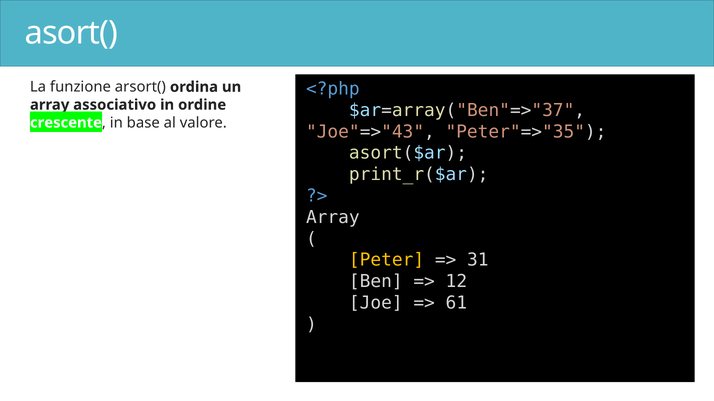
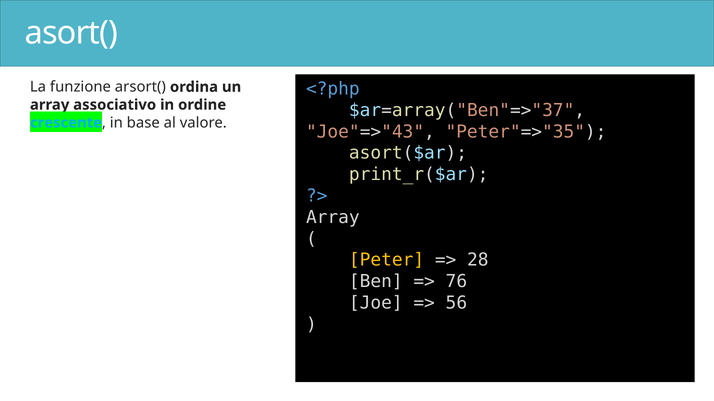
crescente colour: white -> light blue (66, 123)
31: 31 -> 28 (478, 260)
12: 12 -> 76 (456, 282)
61: 61 -> 56 (456, 303)
